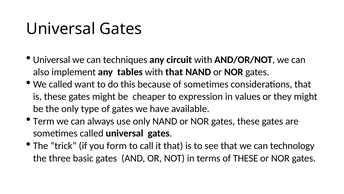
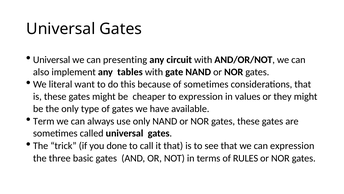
techniques: techniques -> presenting (125, 60)
with that: that -> gate (174, 72)
We called: called -> literal (61, 84)
form: form -> done (117, 146)
can technology: technology -> expression (292, 146)
of THESE: THESE -> RULES (246, 158)
